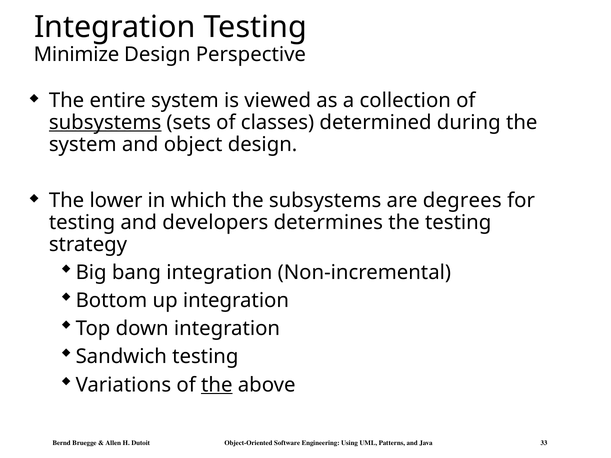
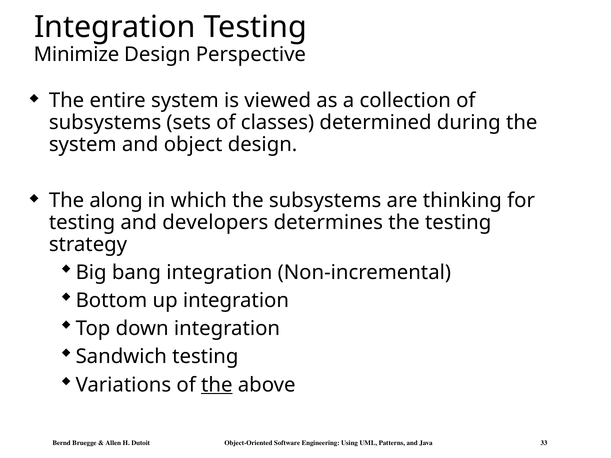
subsystems underline: present -> none (105, 122)
lower: lower -> along (116, 201)
degrees: degrees -> thinking (462, 201)
